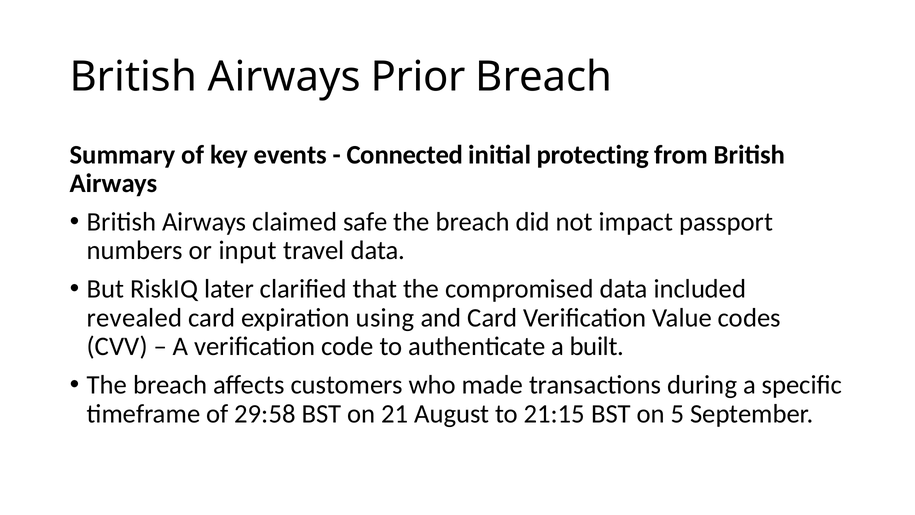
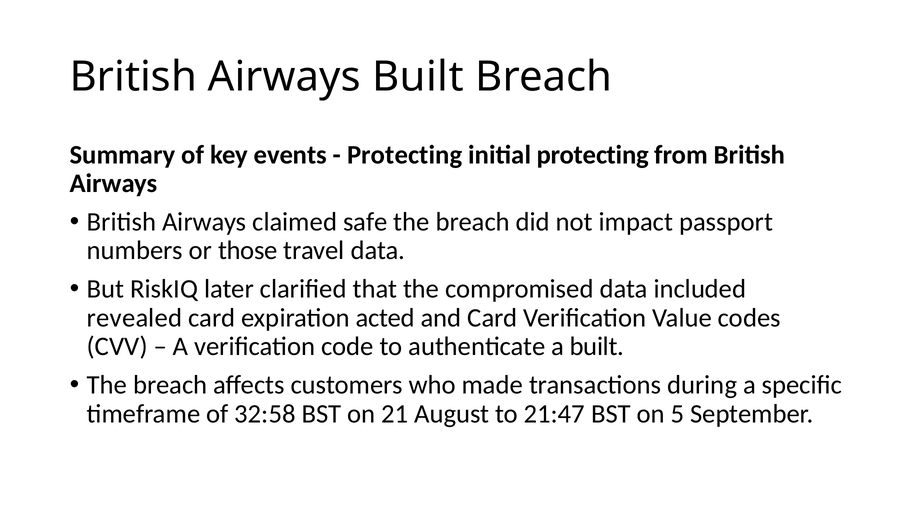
Airways Prior: Prior -> Built (418, 77)
Connected: Connected -> Protecting (405, 155)
input: input -> those (248, 251)
using: using -> acted (385, 318)
29:58: 29:58 -> 32:58 (265, 413)
21:15: 21:15 -> 21:47 (554, 413)
